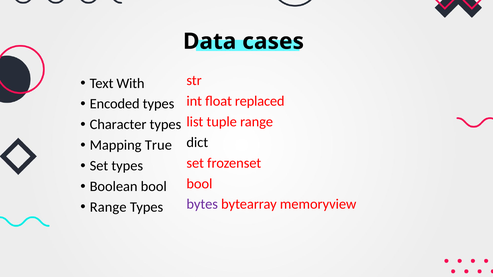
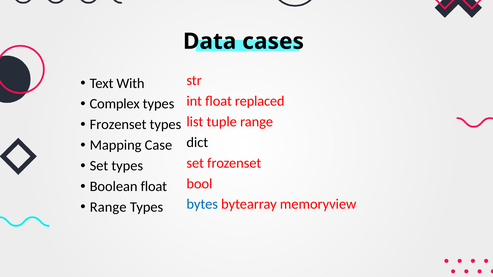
Encoded: Encoded -> Complex (115, 104)
Character: Character -> Frozenset (118, 125)
True: True -> Case (158, 145)
Boolean bool: bool -> float (154, 187)
bytes colour: purple -> blue (202, 204)
